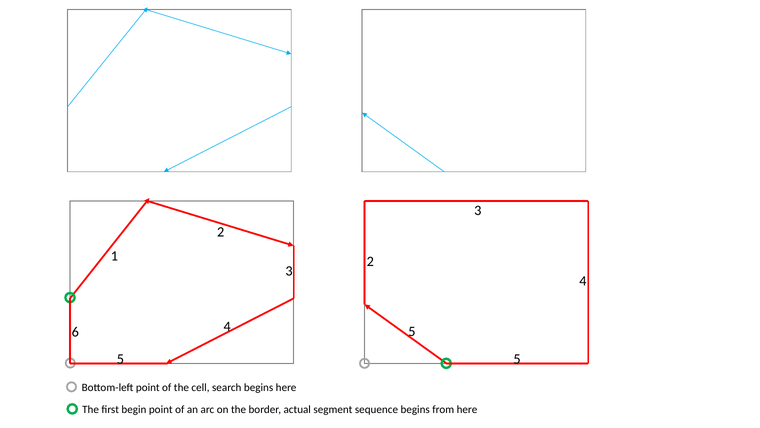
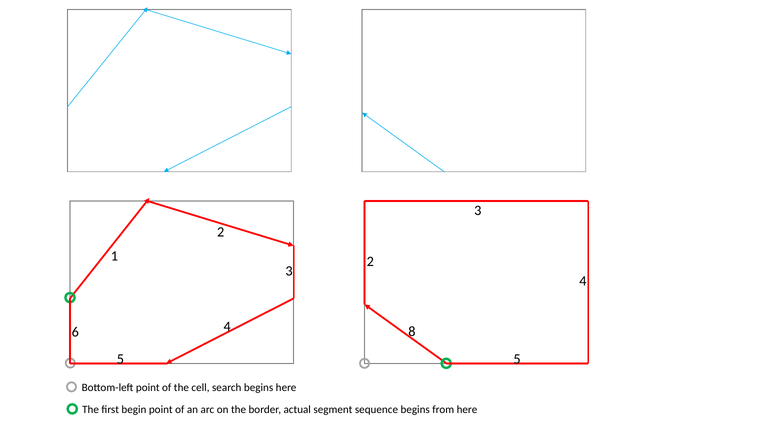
6 5: 5 -> 8 (412, 331)
